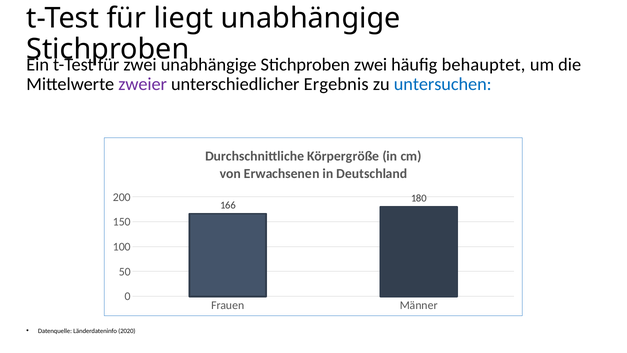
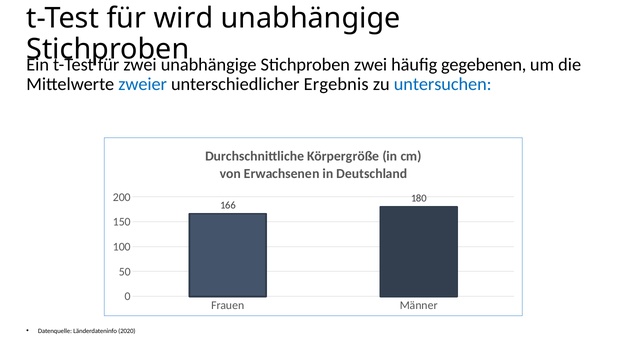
liegt: liegt -> wird (183, 18)
behauptet: behauptet -> gegebenen (484, 64)
zweier colour: purple -> blue (143, 84)
